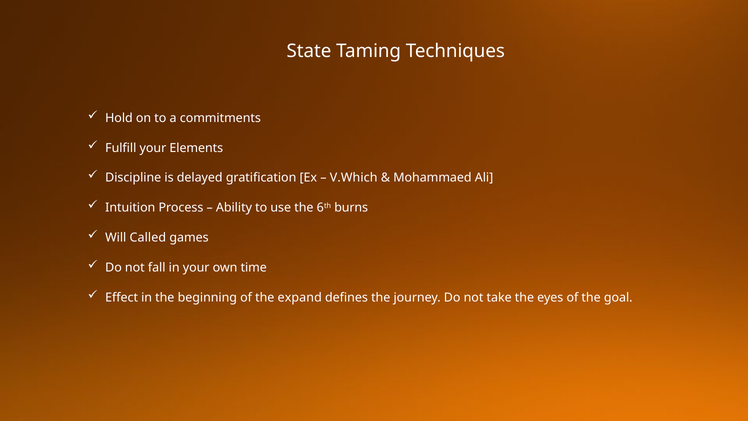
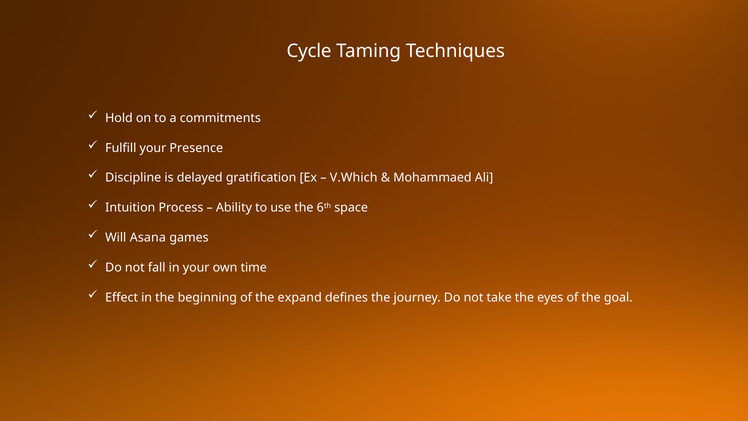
State: State -> Cycle (309, 51)
Elements: Elements -> Presence (196, 148)
burns: burns -> space (351, 208)
Called: Called -> Asana (148, 238)
